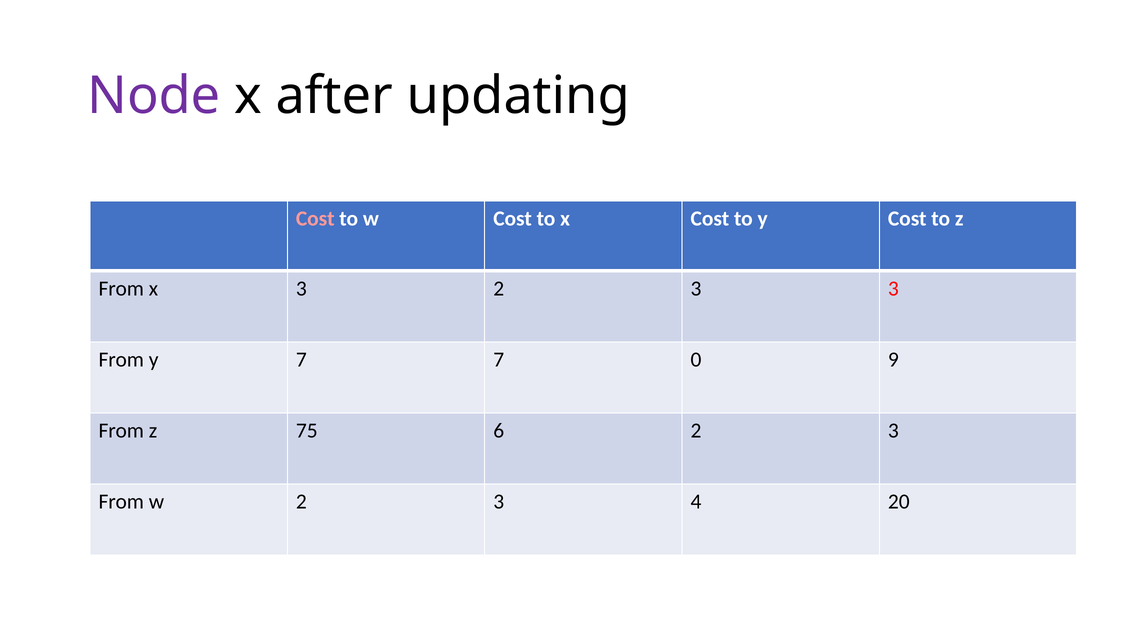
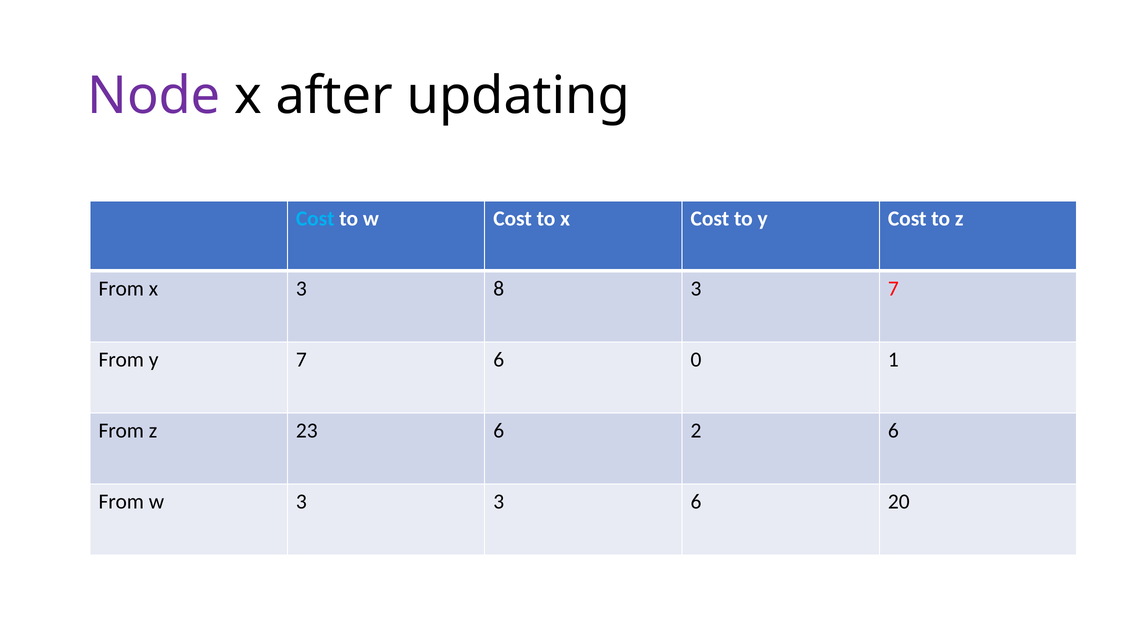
Cost colour: pink -> light blue (315, 218)
3 2: 2 -> 8 (499, 288)
3 3: 3 -> 7 (893, 288)
7 7: 7 -> 6 (499, 359)
9: 9 -> 1 (893, 359)
75: 75 -> 23 (307, 430)
6 2 3: 3 -> 6 (893, 430)
w 2: 2 -> 3 (301, 501)
3 4: 4 -> 6 (696, 501)
